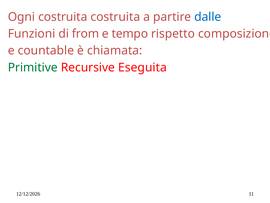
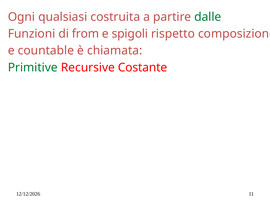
Ogni costruita: costruita -> qualsiasi (63, 17)
dalle colour: blue -> green (208, 17)
tempo: tempo -> spigoli (130, 34)
Eseguita: Eseguita -> Costante (143, 67)
